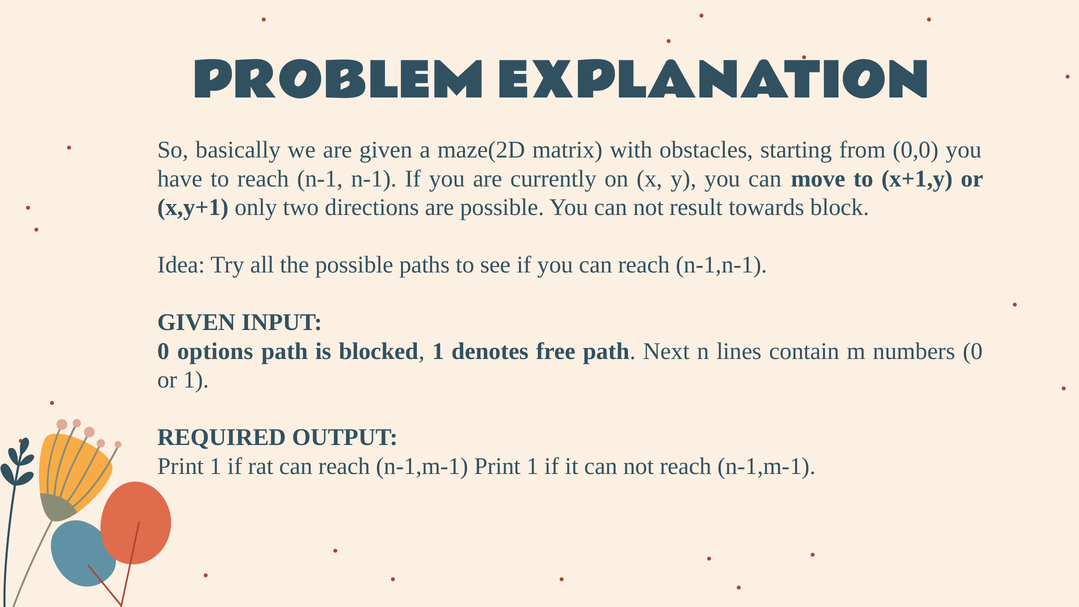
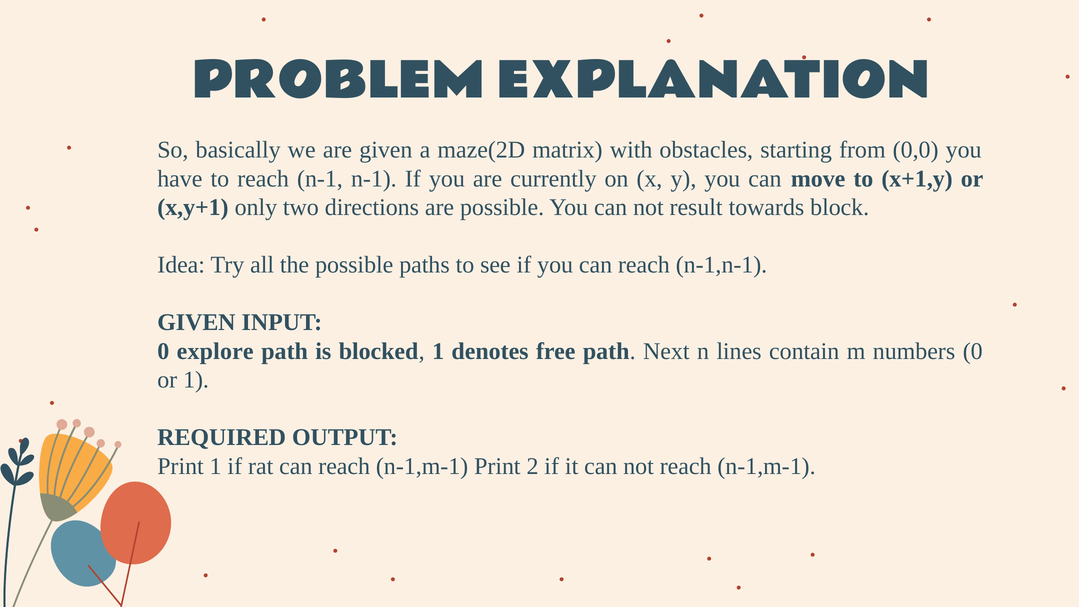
options: options -> explore (215, 351)
n-1,m-1 Print 1: 1 -> 2 (533, 466)
